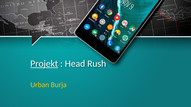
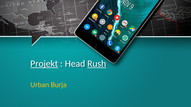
Rush underline: none -> present (97, 64)
